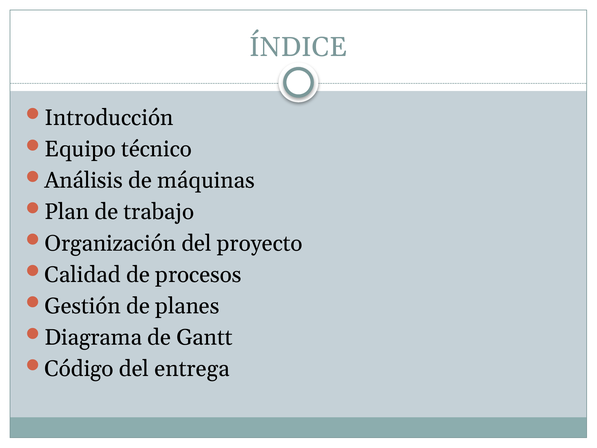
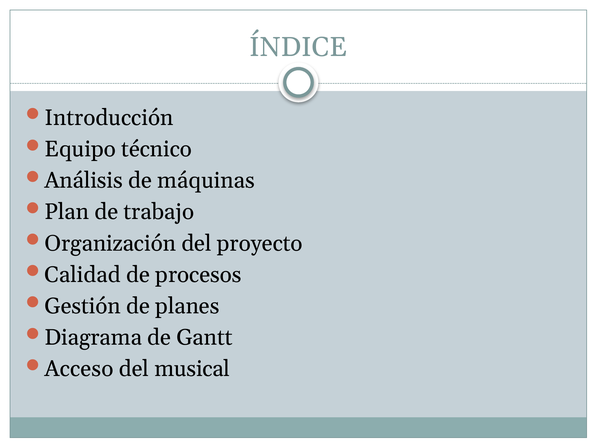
Código: Código -> Acceso (79, 369)
entrega: entrega -> musical (192, 369)
